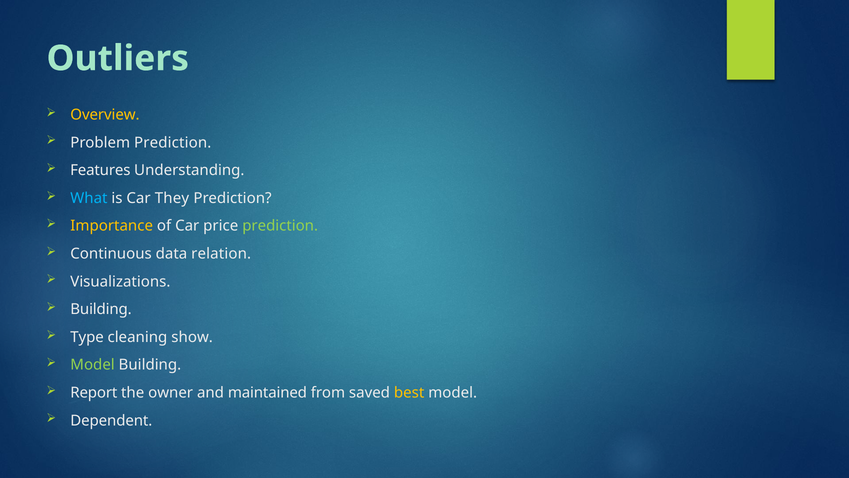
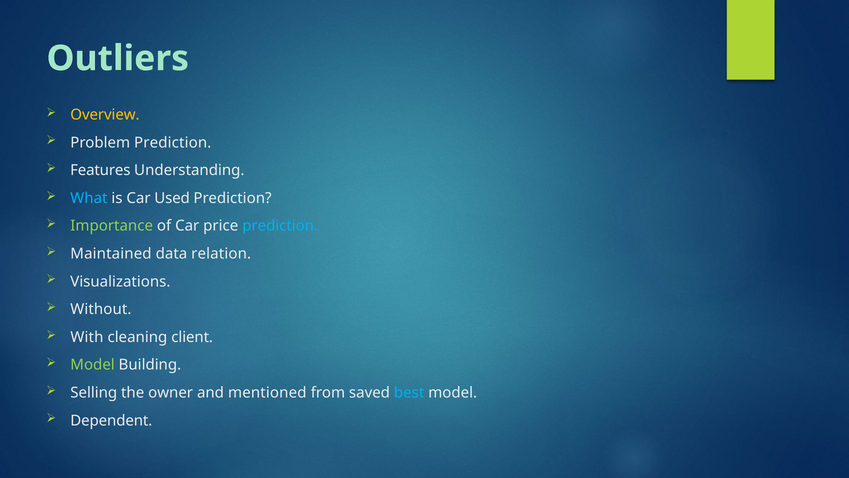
They: They -> Used (172, 198)
Importance colour: yellow -> light green (112, 226)
prediction colour: light green -> light blue (280, 226)
Continuous: Continuous -> Maintained (111, 254)
Building: Building -> Without (101, 309)
Type: Type -> With (87, 337)
show: show -> client (192, 337)
Report: Report -> Selling (94, 392)
maintained: maintained -> mentioned (267, 392)
best colour: yellow -> light blue (409, 392)
